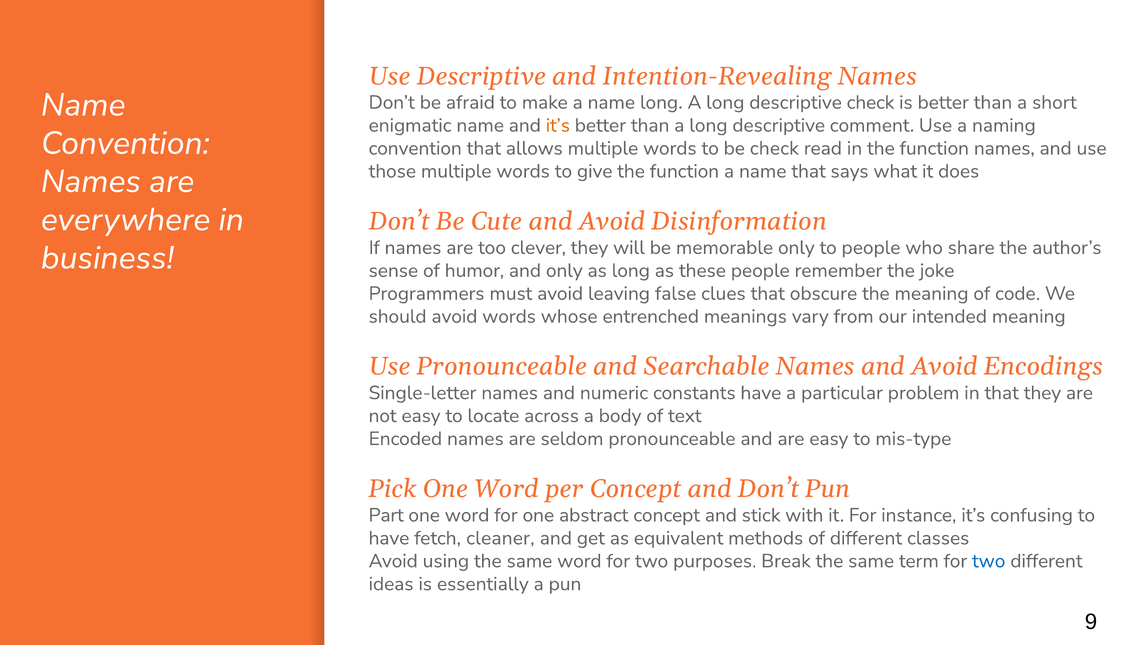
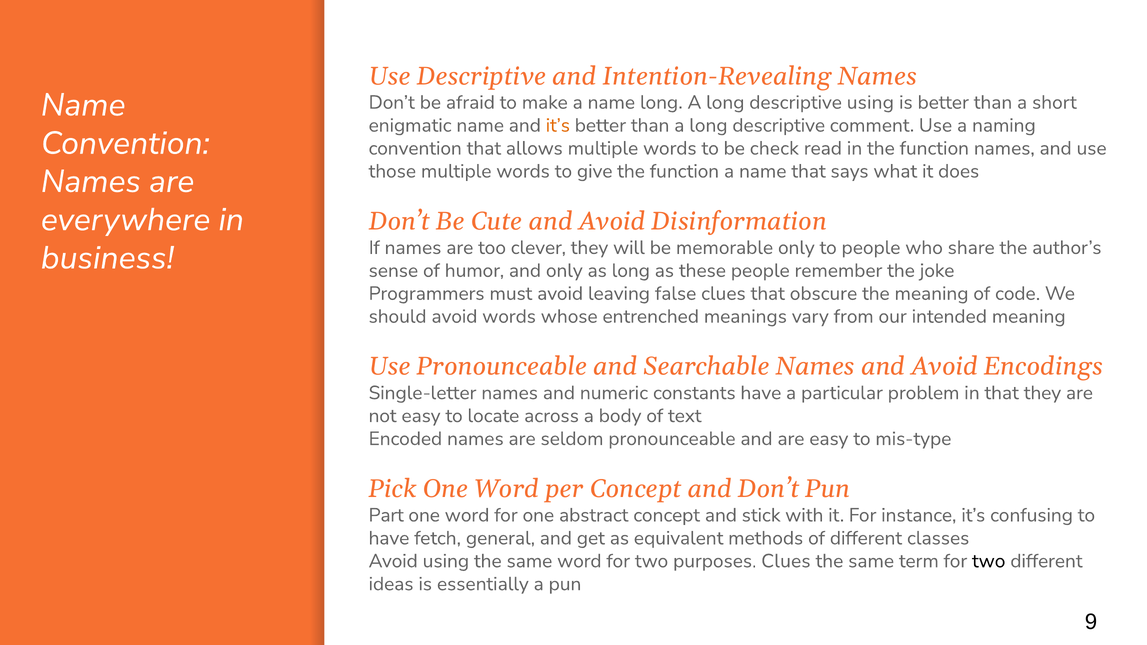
descriptive check: check -> using (870, 102)
cleaner: cleaner -> general (500, 538)
purposes Break: Break -> Clues (786, 561)
two colour: blue -> black (989, 561)
